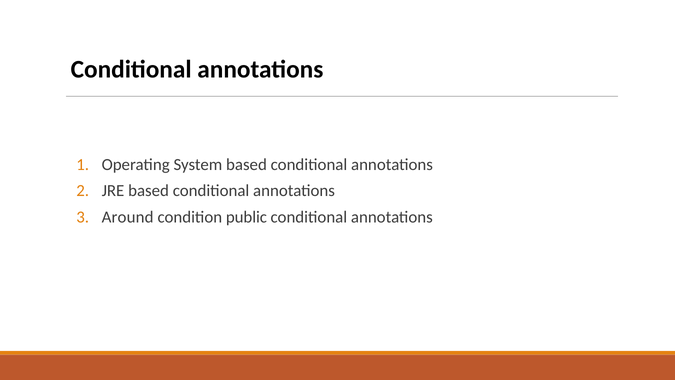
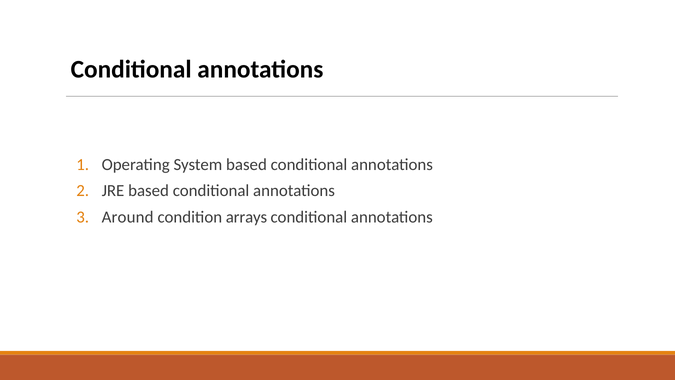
public: public -> arrays (246, 217)
